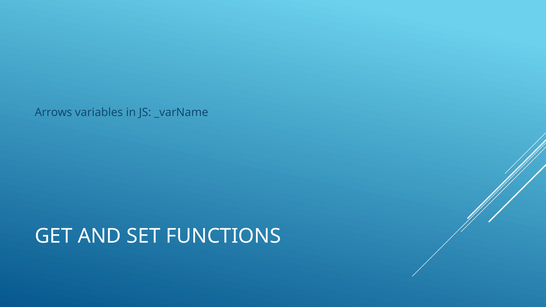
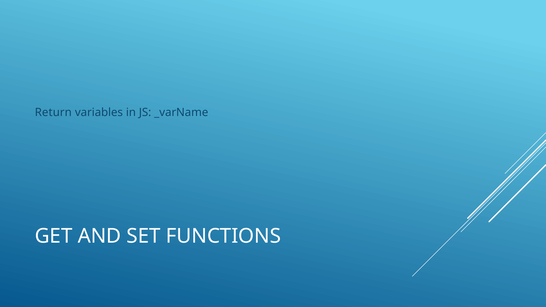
Arrows: Arrows -> Return (53, 112)
